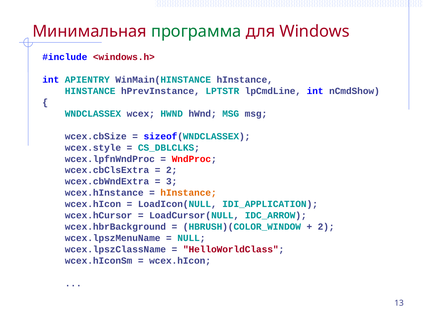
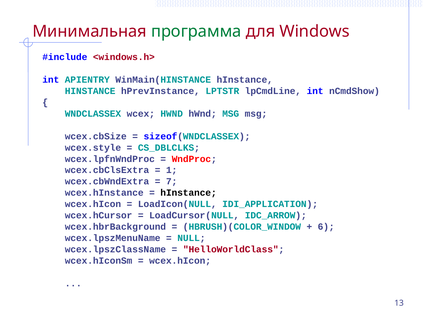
2: 2 -> 1 (172, 170)
3: 3 -> 7 (172, 181)
hInstance colour: orange -> black (189, 192)
2: 2 -> 6 (326, 226)
